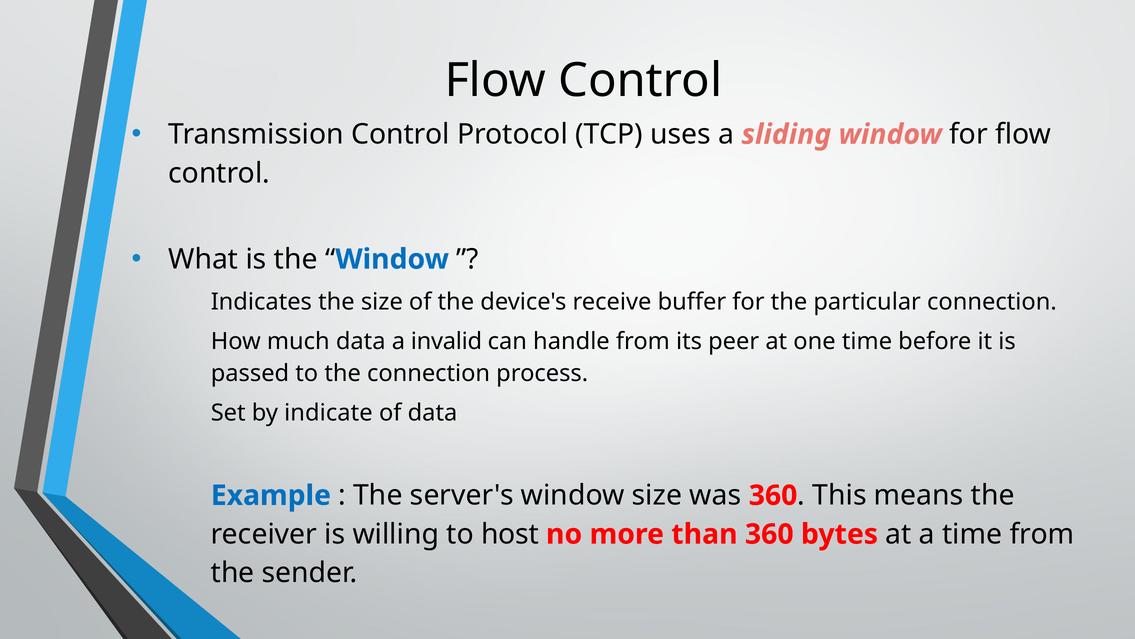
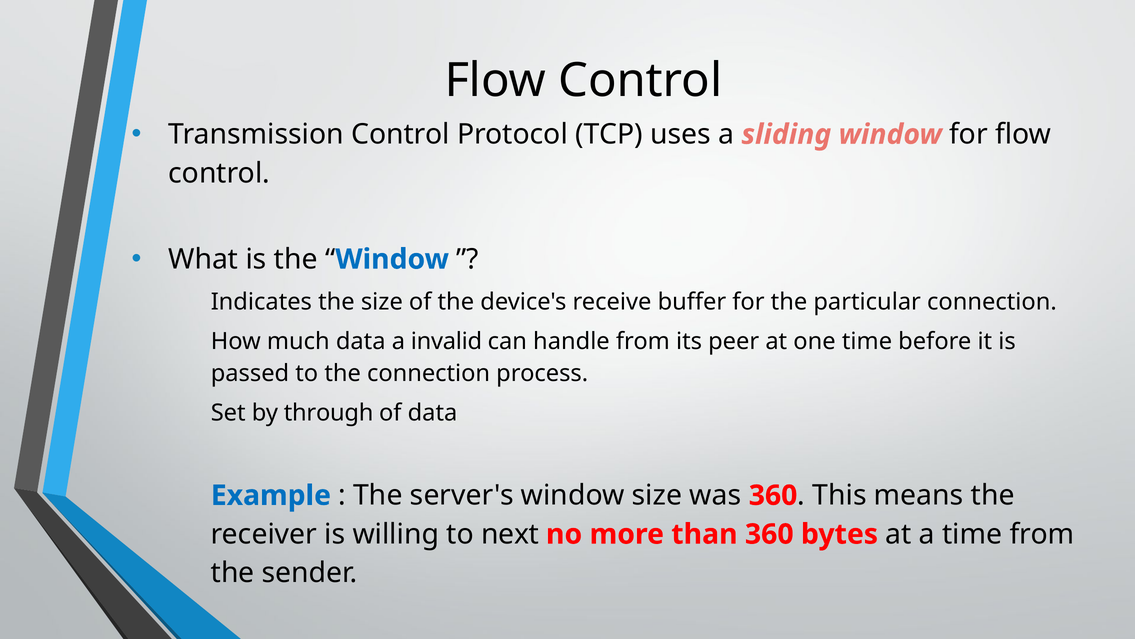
indicate: indicate -> through (329, 413)
host: host -> next (510, 534)
